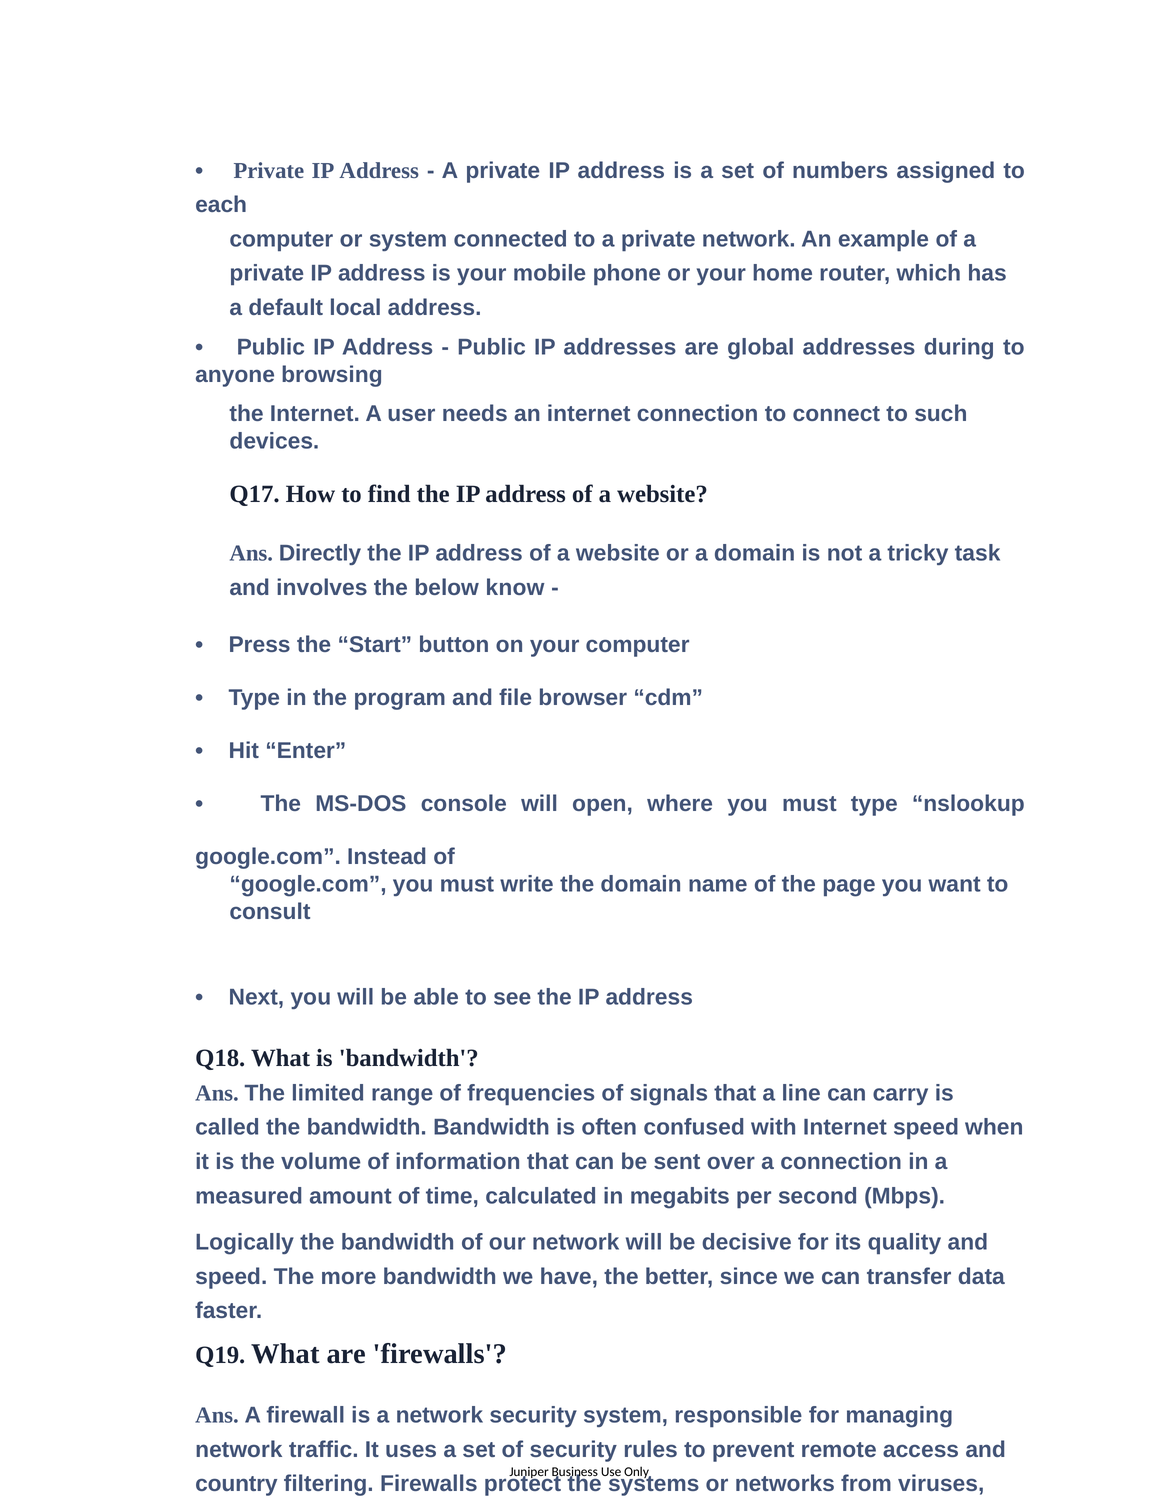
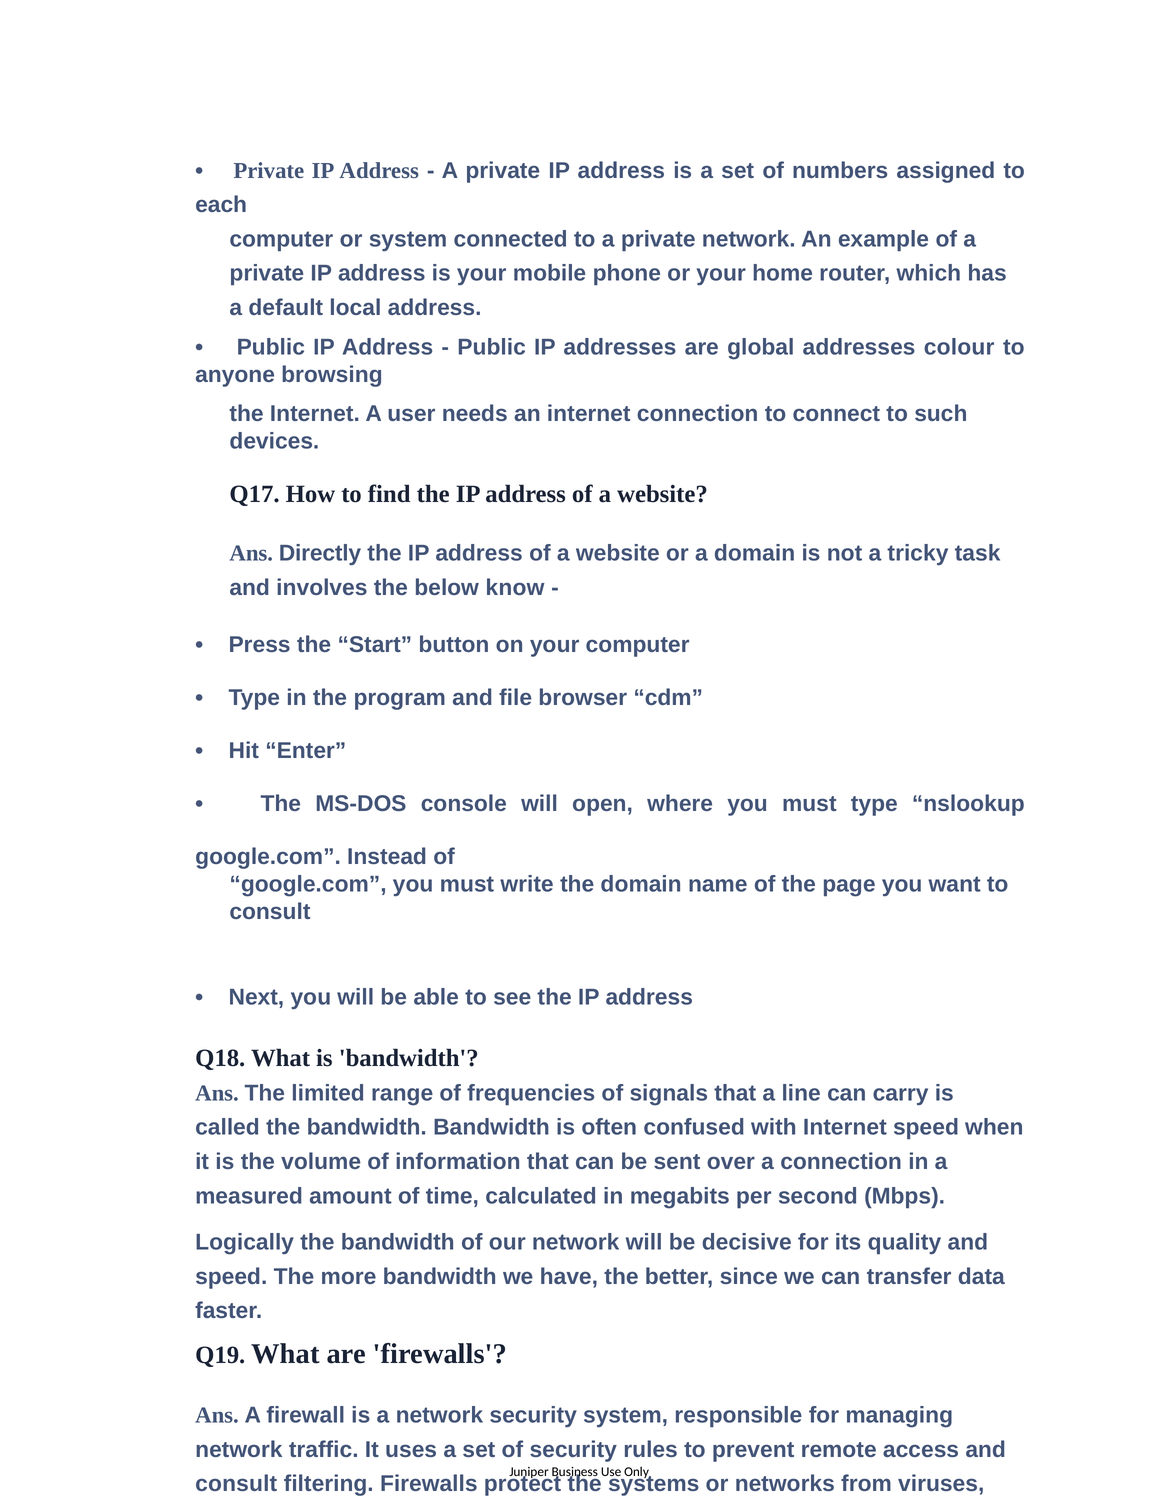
during: during -> colour (959, 347)
country: country -> consult (236, 1484)
